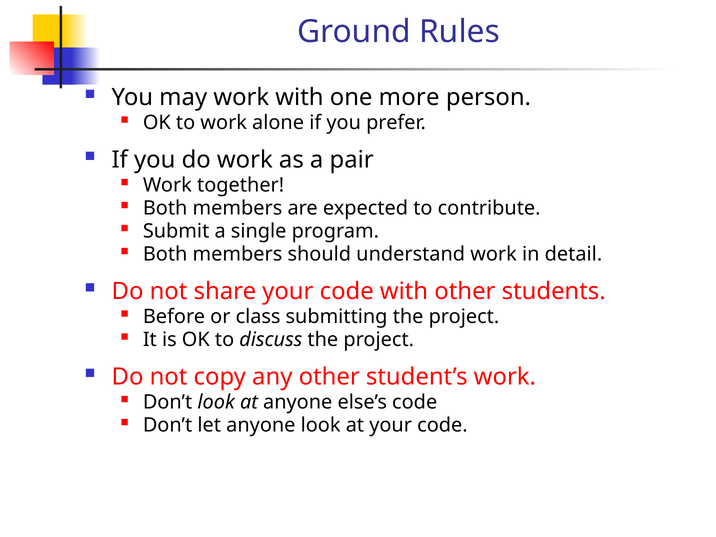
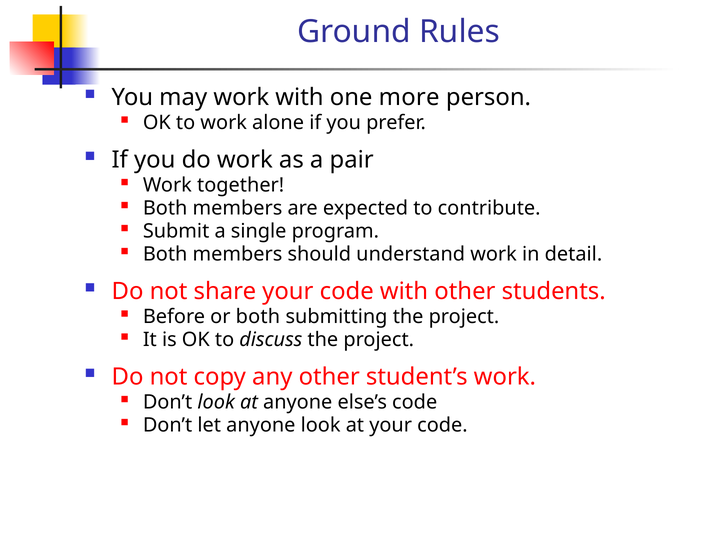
or class: class -> both (258, 317)
